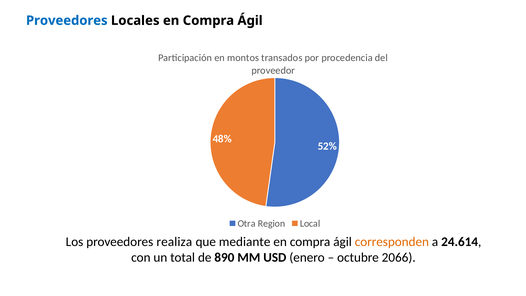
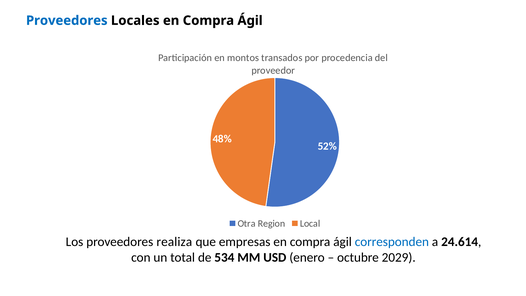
mediante: mediante -> empresas (245, 242)
corresponden colour: orange -> blue (392, 242)
890: 890 -> 534 (224, 257)
2066: 2066 -> 2029 (399, 257)
